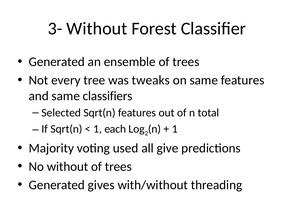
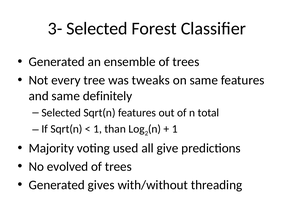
3- Without: Without -> Selected (97, 28)
classifiers: classifiers -> definitely (108, 96)
each: each -> than (115, 129)
No without: without -> evolved (68, 166)
